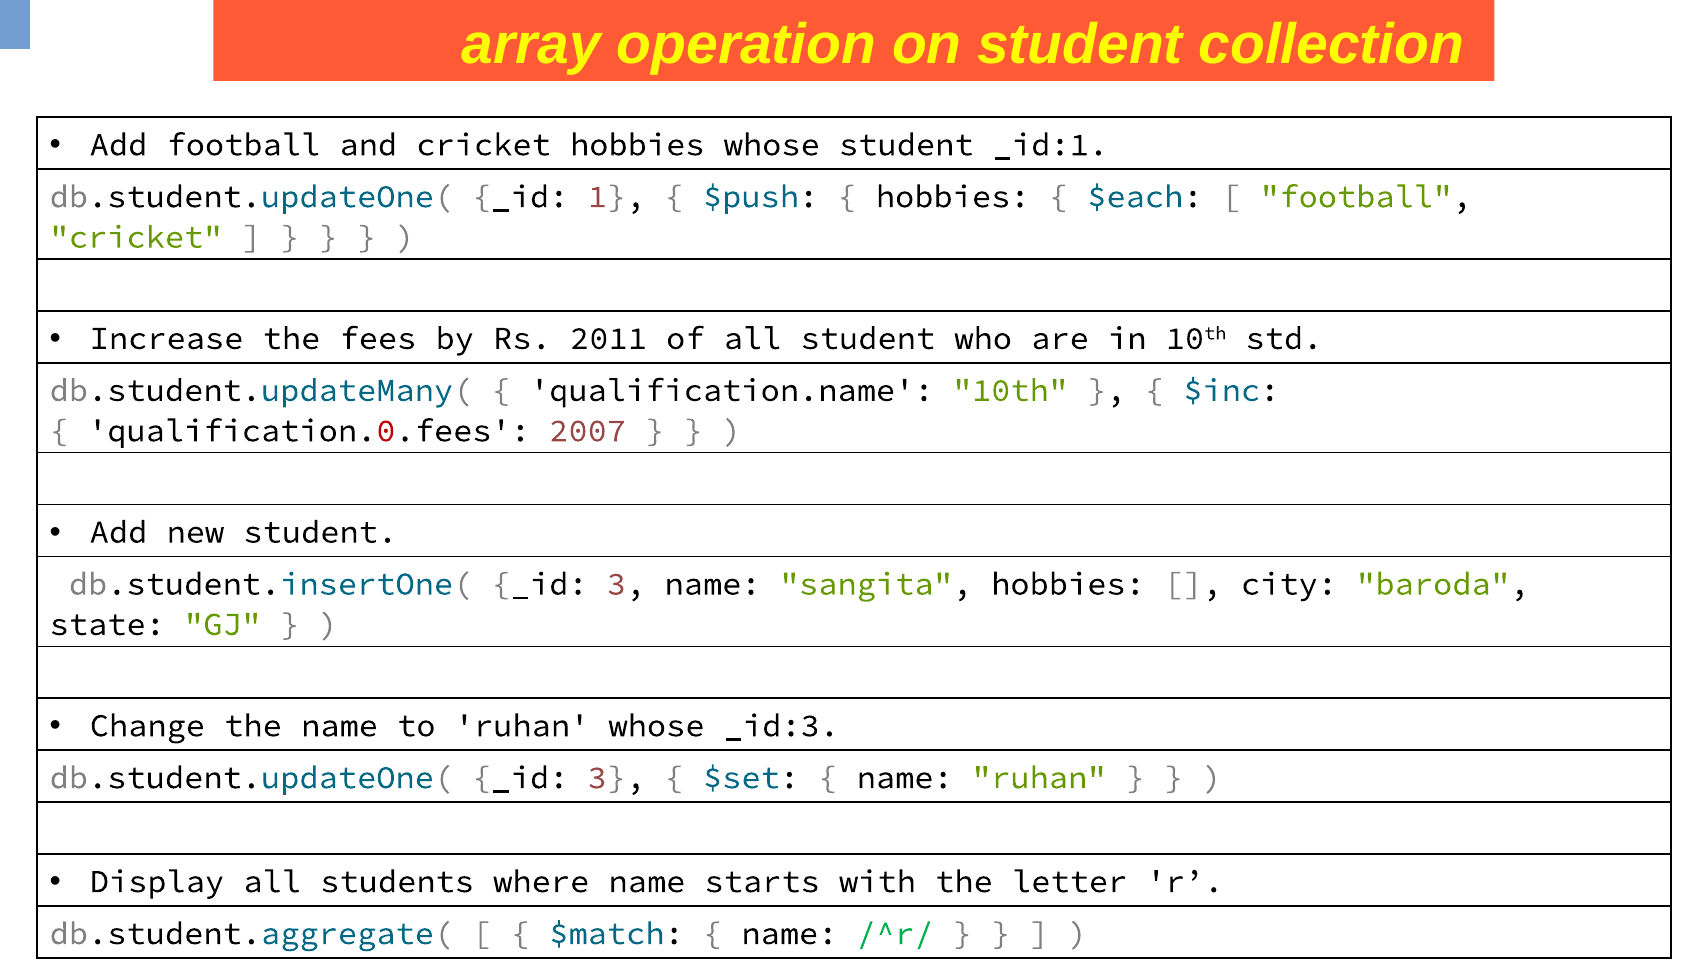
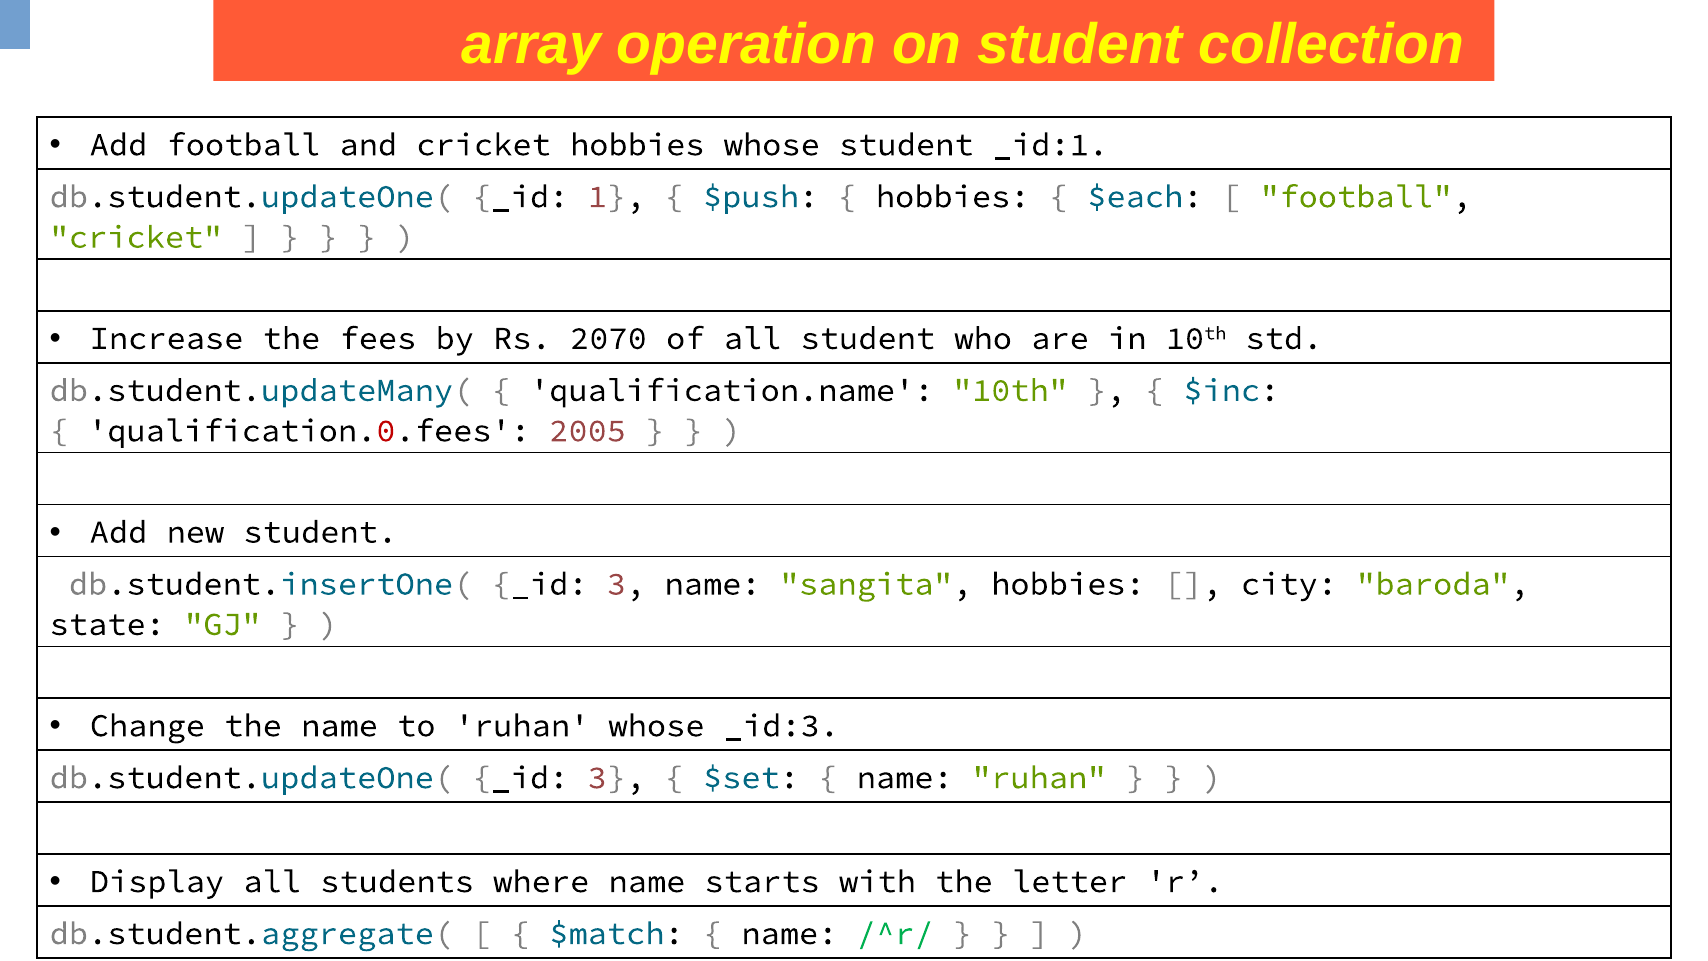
2011: 2011 -> 2070 (608, 338)
2007: 2007 -> 2005 (588, 431)
